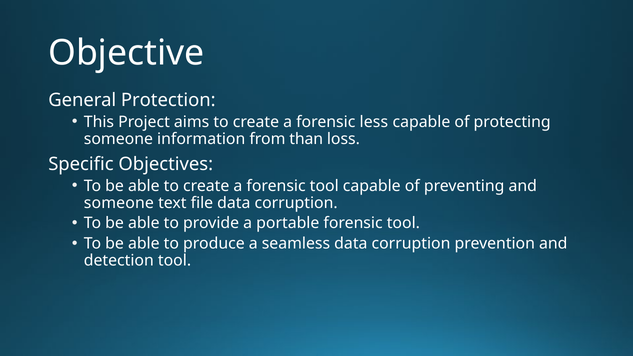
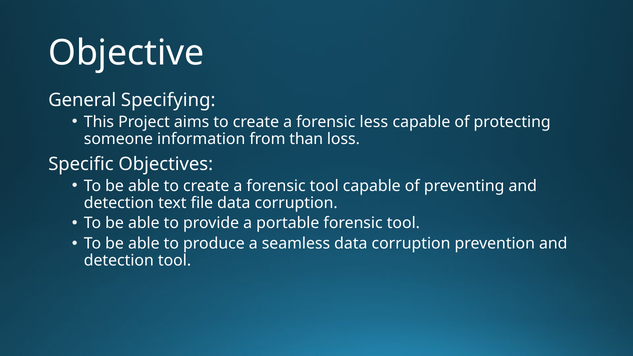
Protection: Protection -> Specifying (168, 100)
someone: someone -> detection (119, 203)
